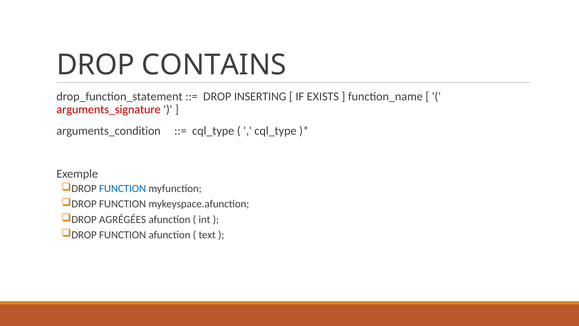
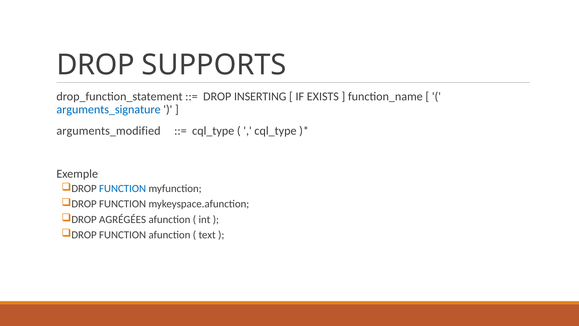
CONTAINS: CONTAINS -> SUPPORTS (214, 65)
arguments_signature colour: red -> blue (109, 109)
arguments_condition: arguments_condition -> arguments_modified (108, 131)
